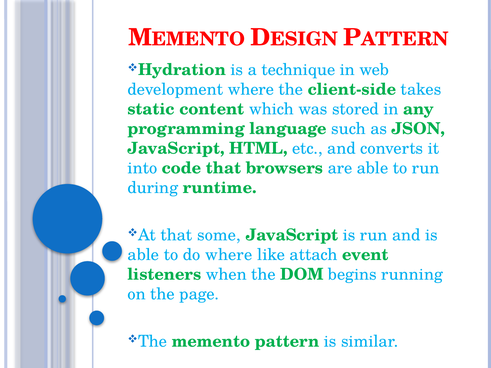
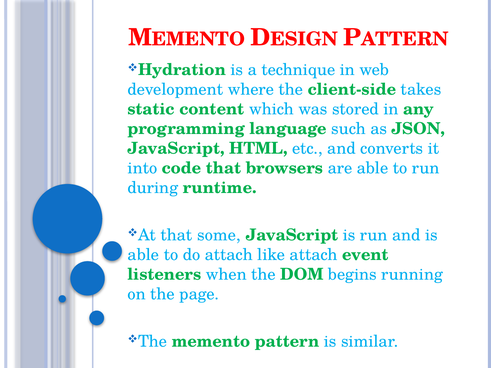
do where: where -> attach (229, 255)
